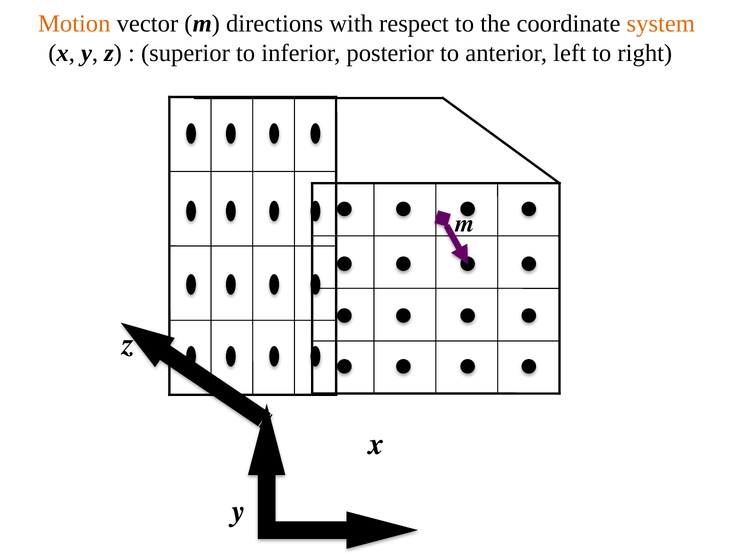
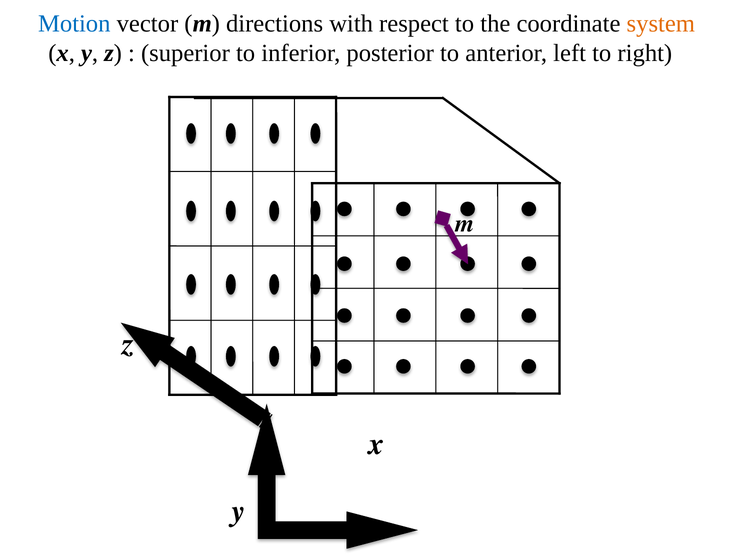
Motion colour: orange -> blue (74, 23)
